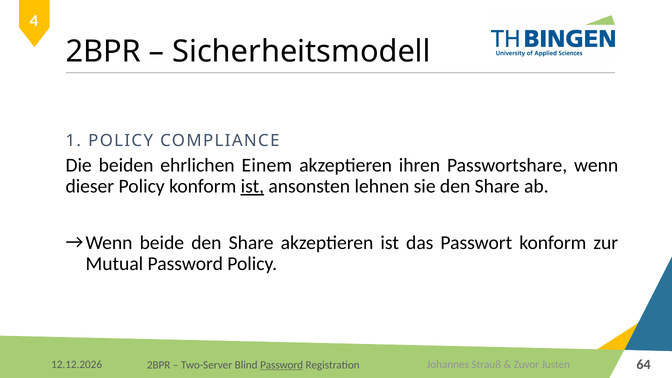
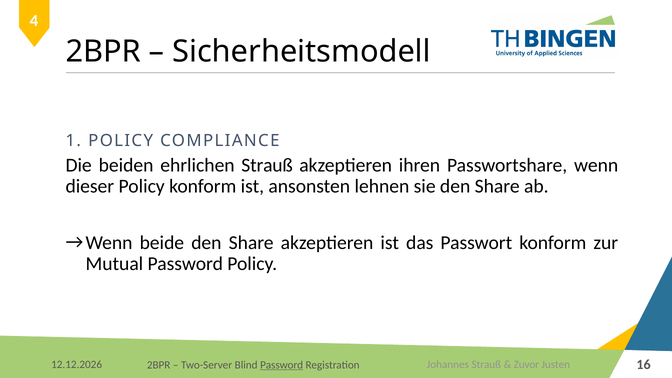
ehrlichen Einem: Einem -> Strauß (267, 165)
ist underline: present -> none (252, 186)
64: 64 -> 16 (644, 365)
